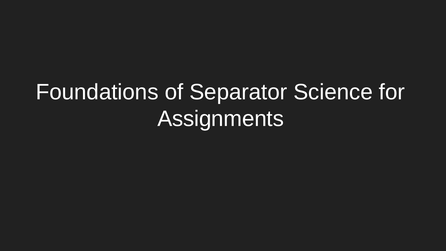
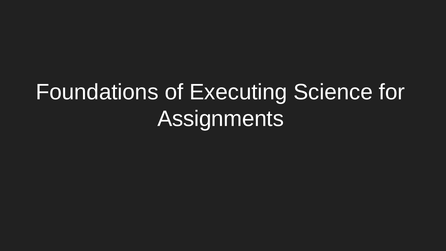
Separator: Separator -> Executing (238, 92)
